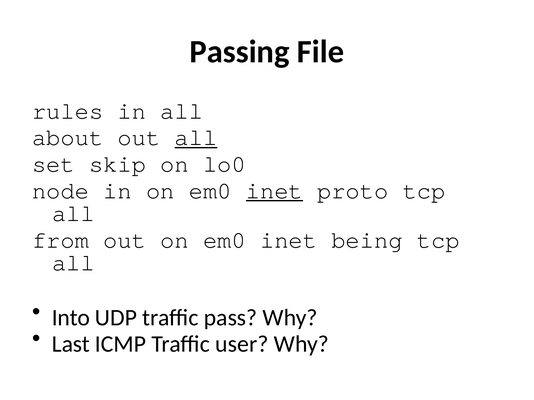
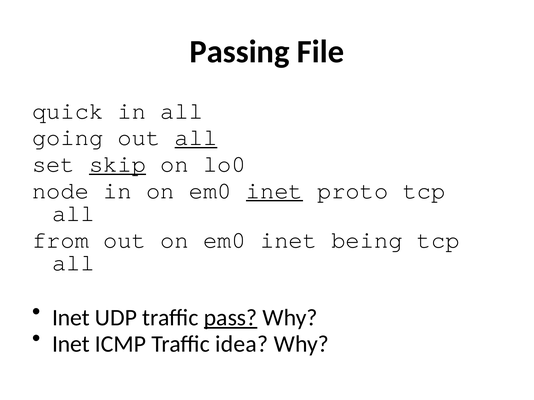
rules: rules -> quick (68, 111)
about: about -> going (68, 138)
skip underline: none -> present (118, 164)
Into: Into -> Inet (71, 318)
pass underline: none -> present (231, 318)
Last: Last -> Inet (71, 345)
user: user -> idea (242, 345)
